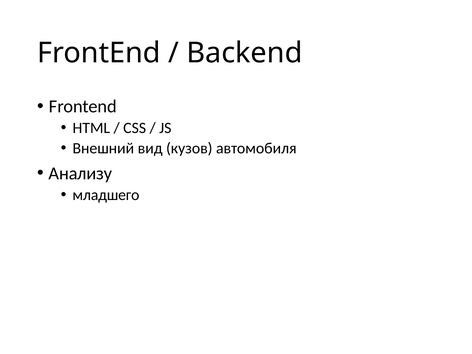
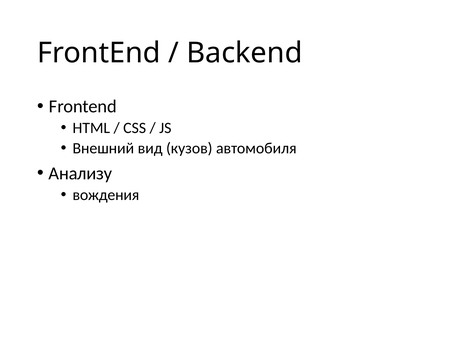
младшего: младшего -> вождения (106, 195)
